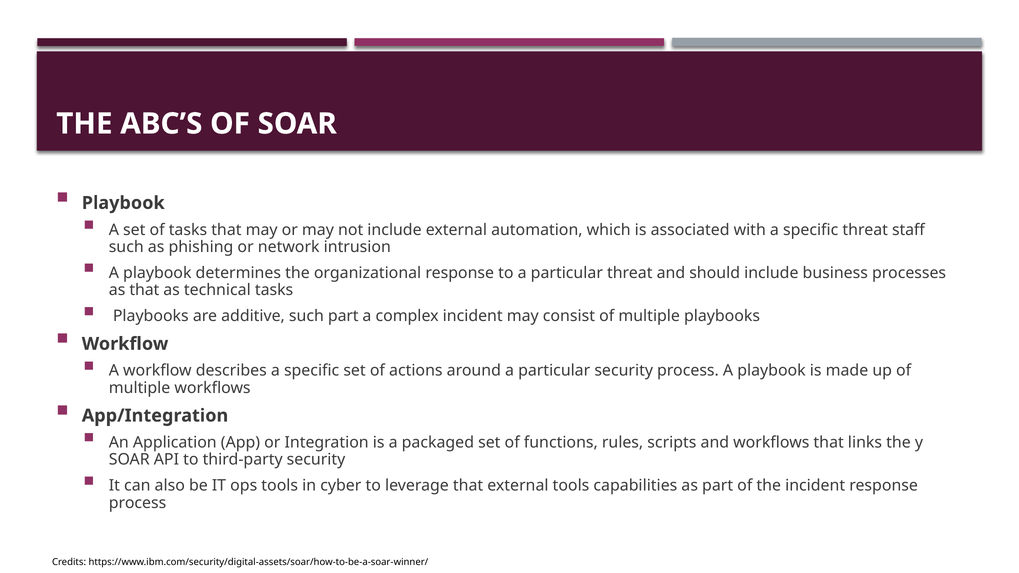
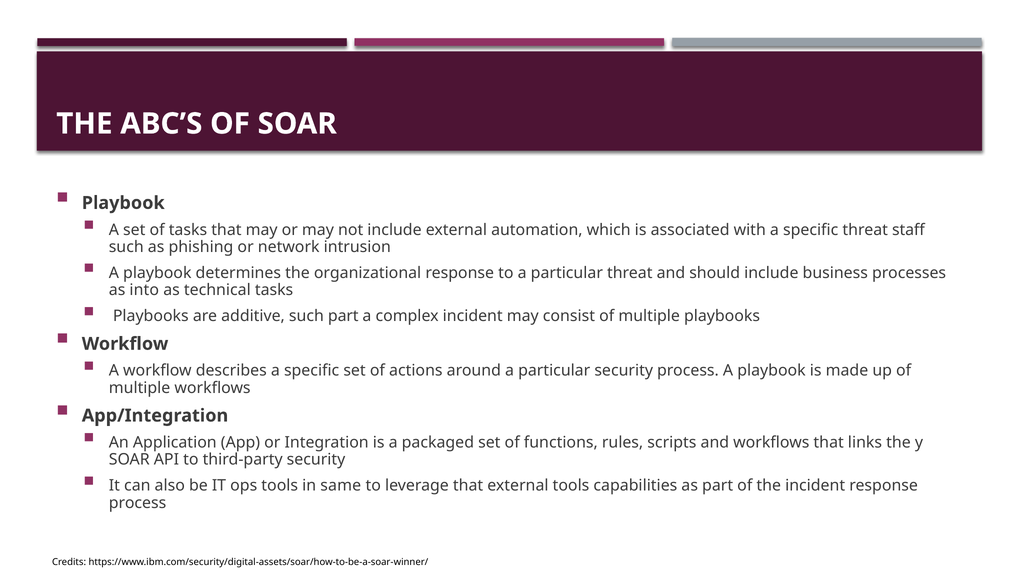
as that: that -> into (144, 290)
cyber: cyber -> same (341, 486)
